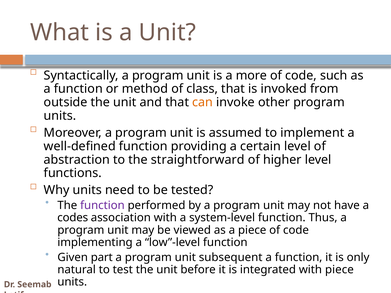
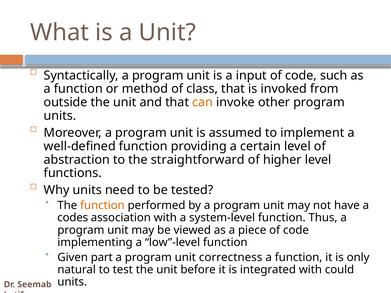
more: more -> input (251, 75)
function colour: purple -> orange (102, 206)
subsequent: subsequent -> correctness (231, 258)
with piece: piece -> could (339, 270)
